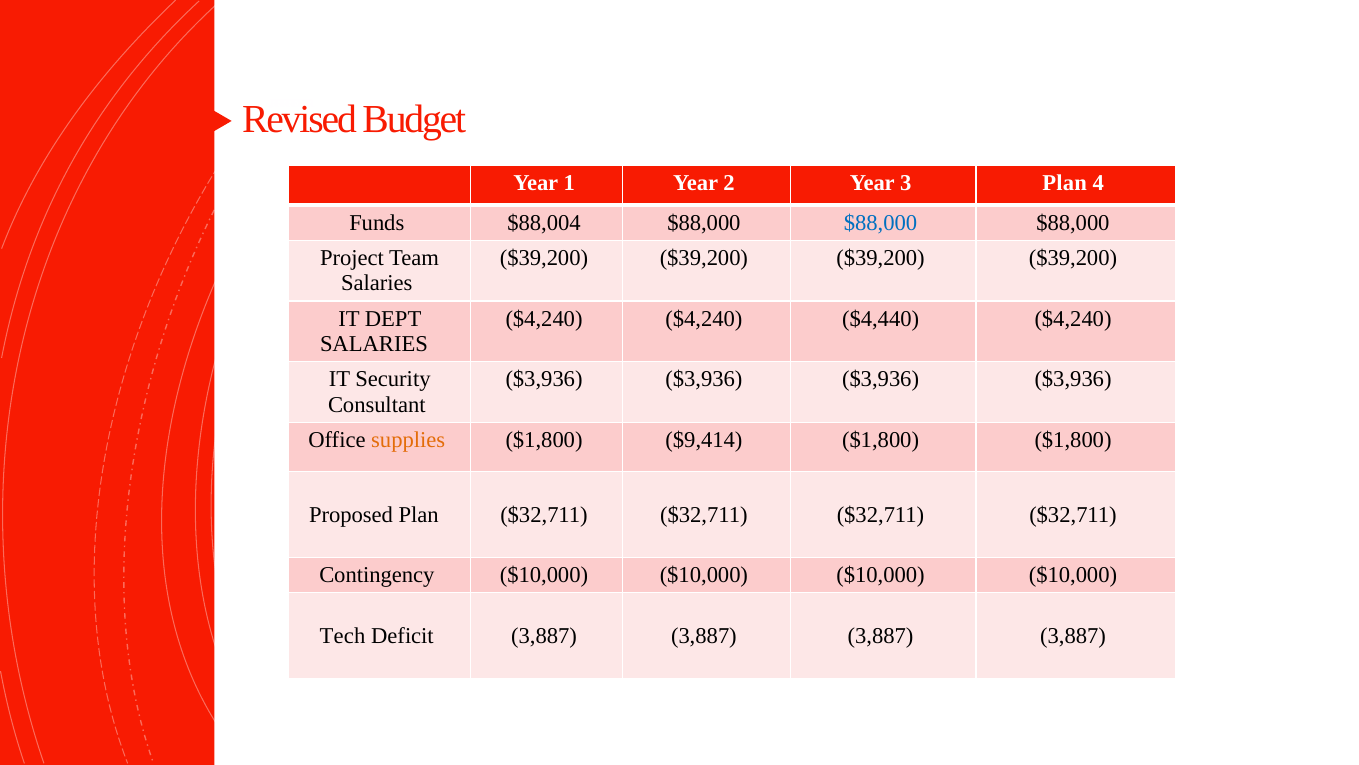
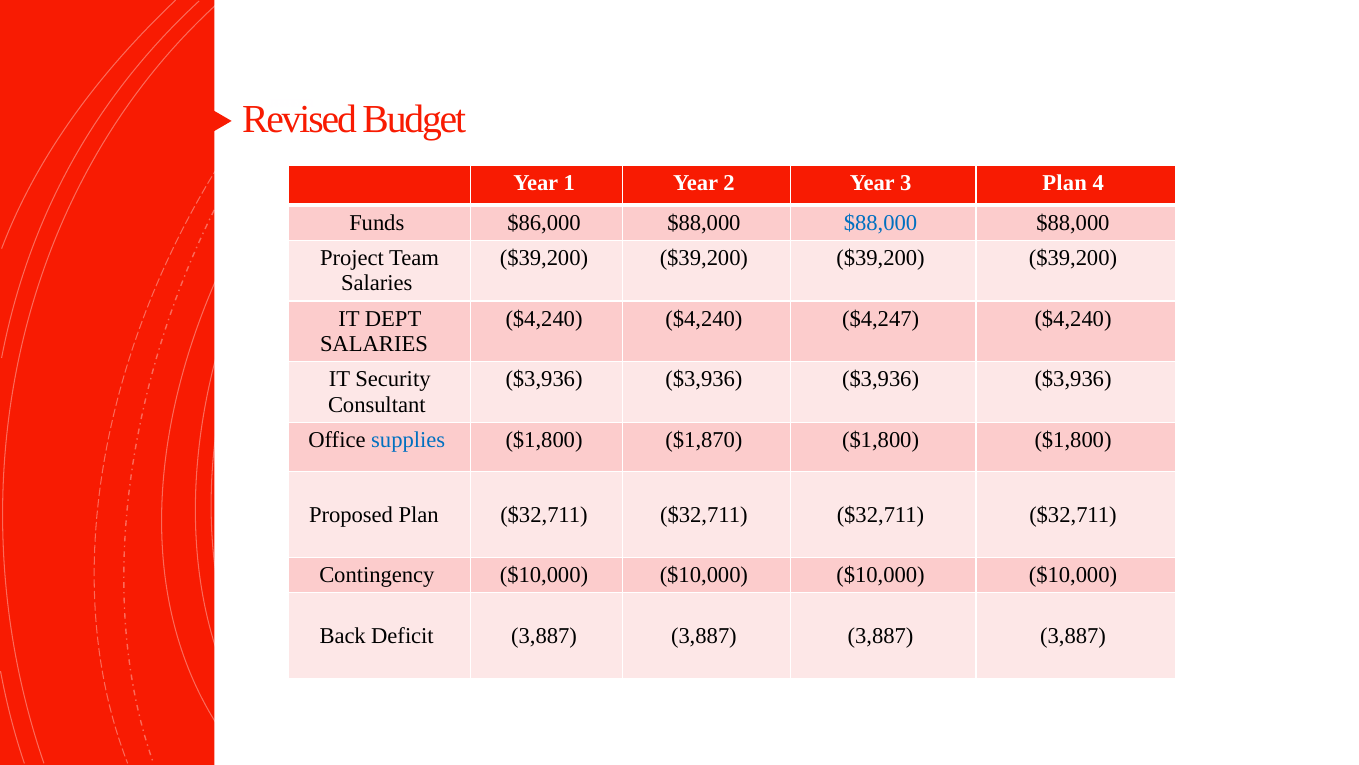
$88,004: $88,004 -> $86,000 (544, 223)
$4,440: $4,440 -> $4,247 (881, 319)
supplies colour: orange -> blue (408, 440)
$9,414: $9,414 -> $1,870 (704, 440)
Tech: Tech -> Back (343, 635)
